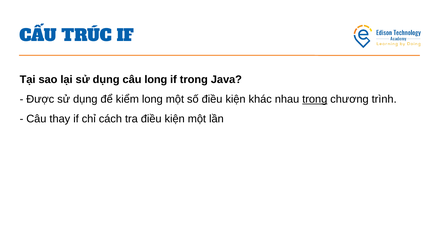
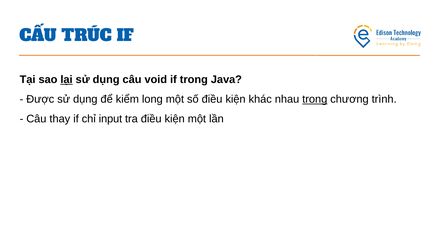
lại underline: none -> present (67, 79)
câu long: long -> void (156, 79)
cách: cách -> input (110, 119)
